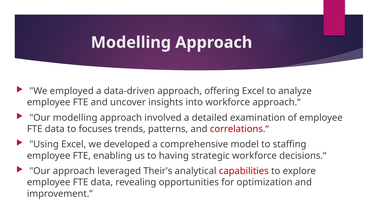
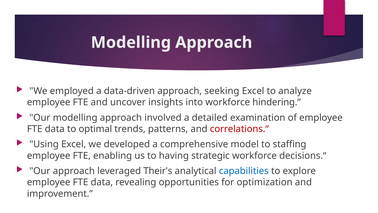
offering: offering -> seeking (222, 91)
approach.“: approach.“ -> hindering.“ (277, 102)
focuses: focuses -> optimal (95, 129)
capabilities colour: red -> blue (244, 171)
